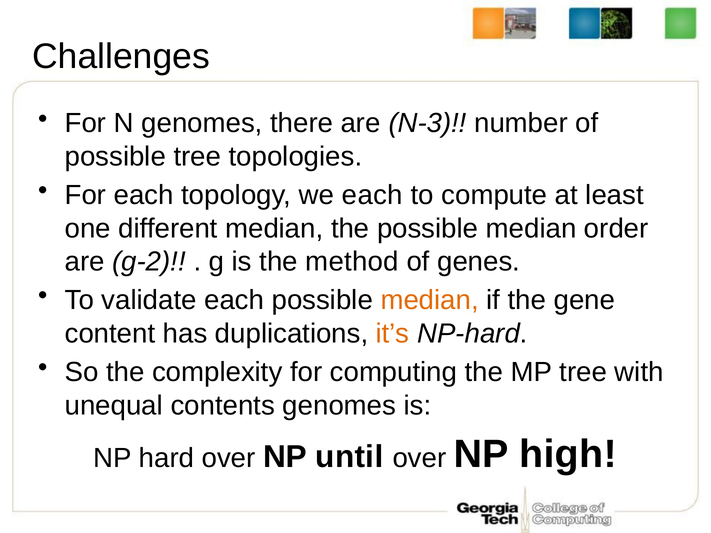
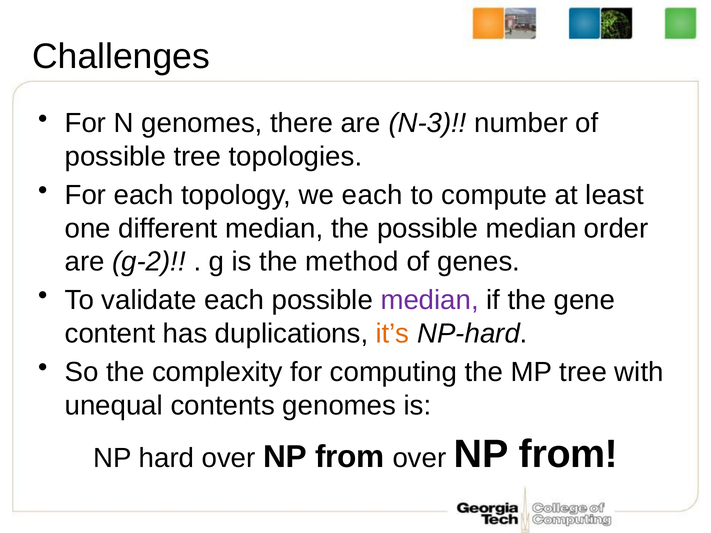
median colour: orange -> purple (430, 300)
hard over NP until: until -> from (350, 457)
high: high -> from (568, 455)
